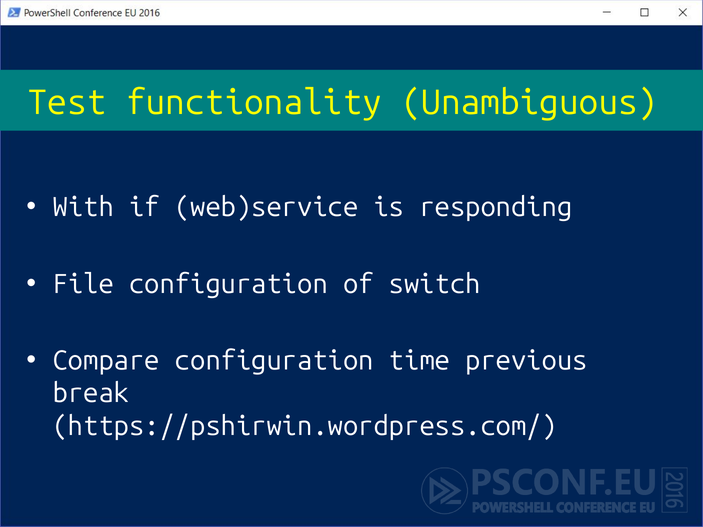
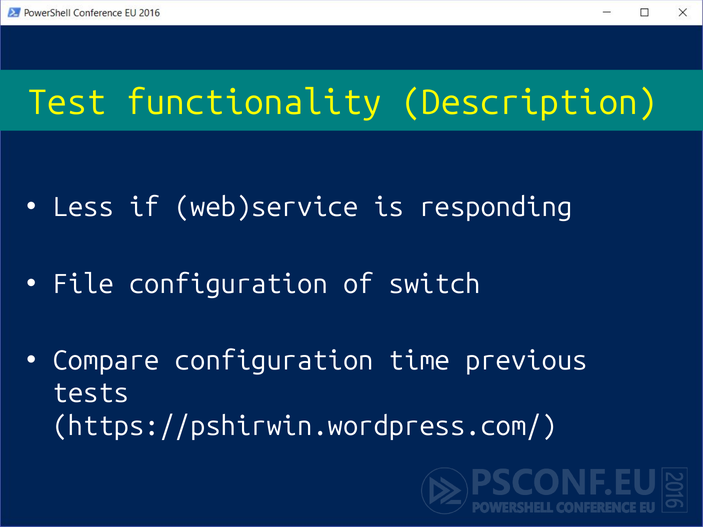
Unambiguous: Unambiguous -> Description (530, 103)
With: With -> Less (83, 208)
break: break -> tests (91, 394)
